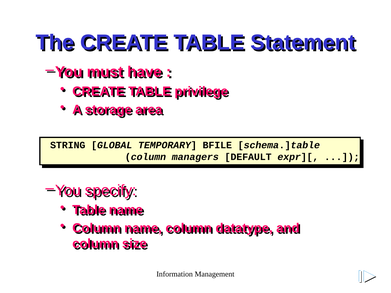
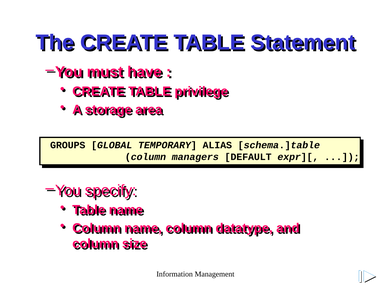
STRING: STRING -> GROUPS (68, 145)
BFILE: BFILE -> ALIAS (217, 145)
